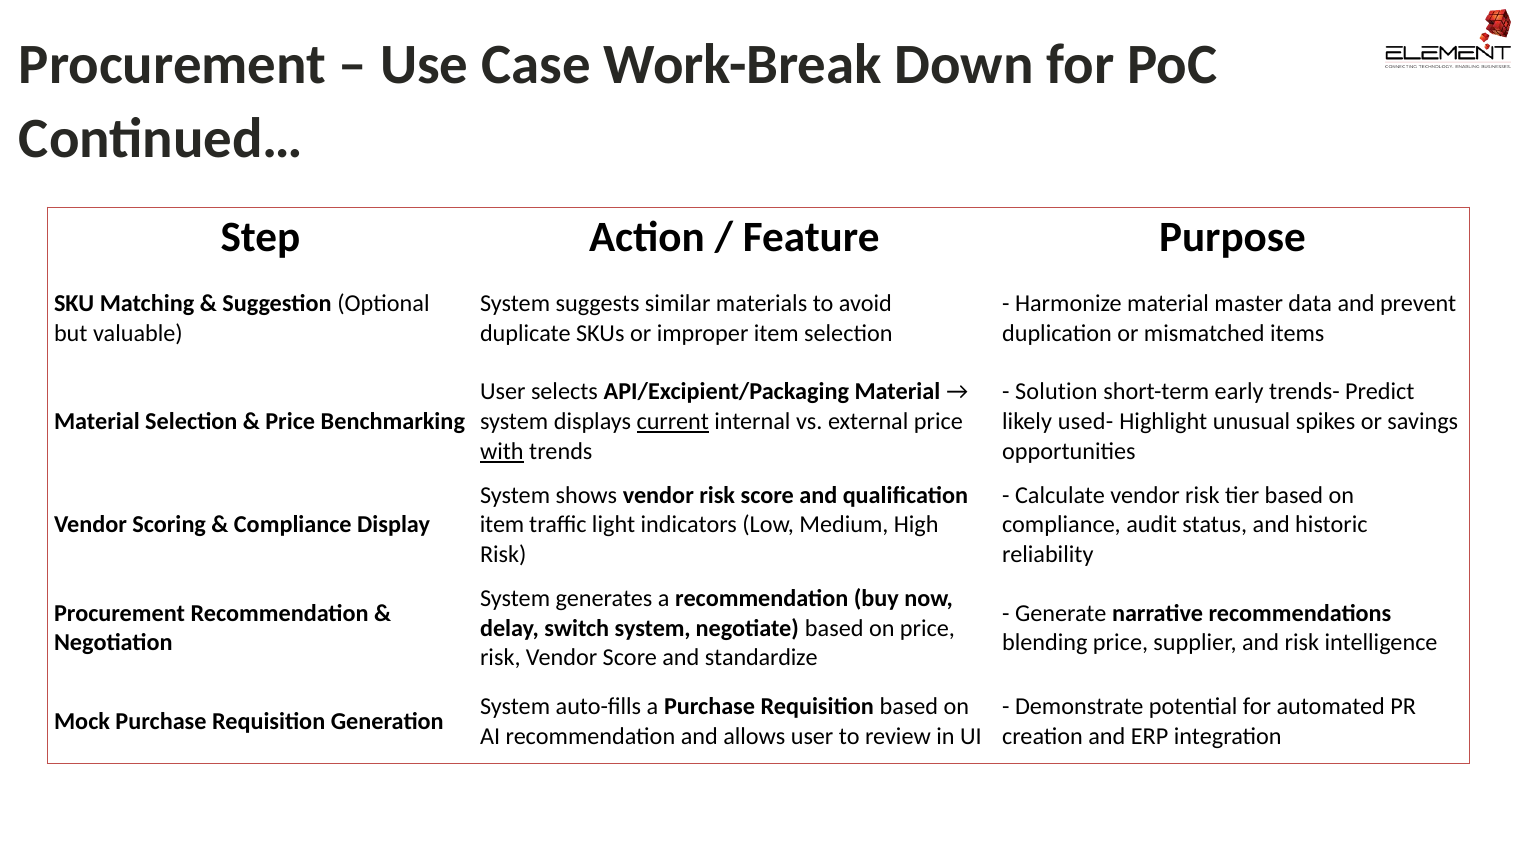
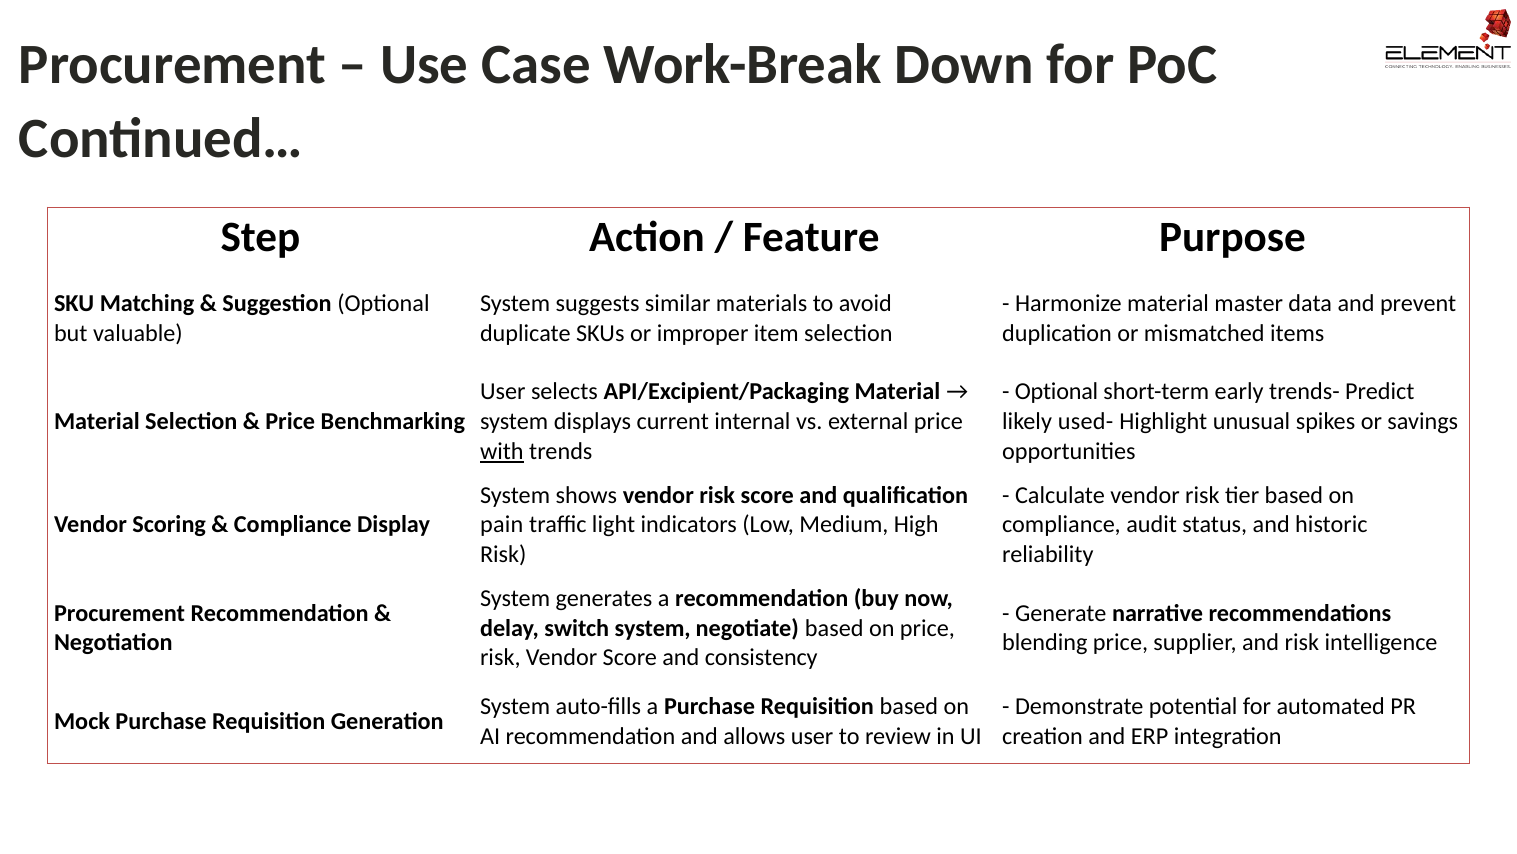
Solution: Solution -> Optional (1057, 392)
current underline: present -> none (673, 421)
item: item -> pain (502, 524)
standardize: standardize -> consistency (761, 657)
